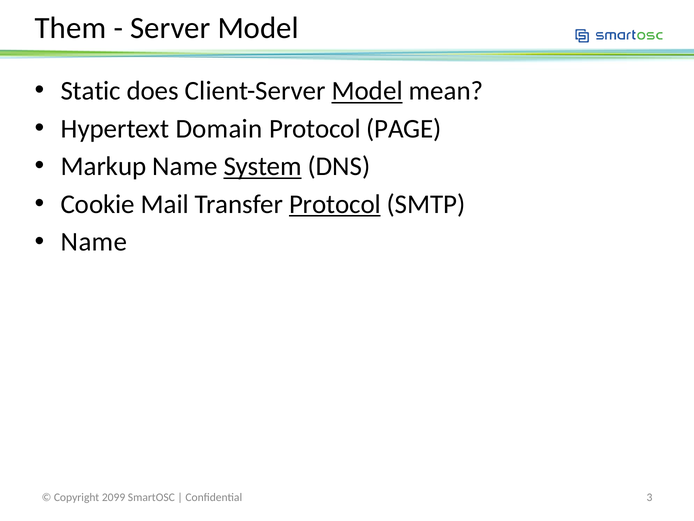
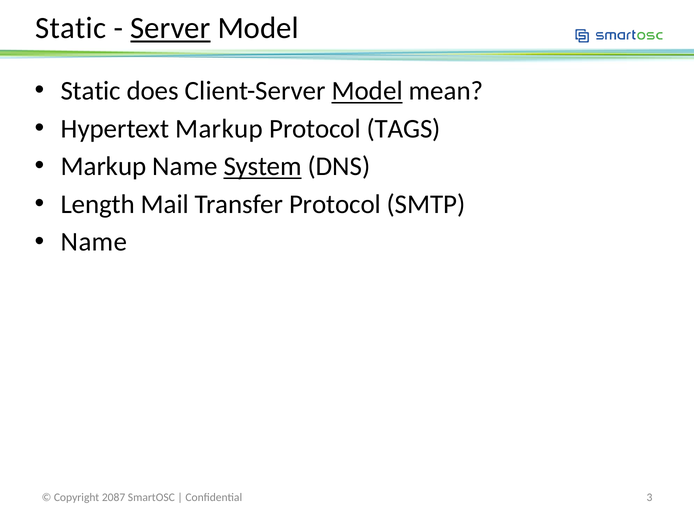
Them: Them -> Static (71, 28)
Server underline: none -> present (170, 28)
Hypertext Domain: Domain -> Markup (219, 129)
PAGE: PAGE -> TAGS (404, 129)
Cookie: Cookie -> Length (98, 204)
Protocol underline: present -> none (335, 204)
2099: 2099 -> 2087 (114, 497)
